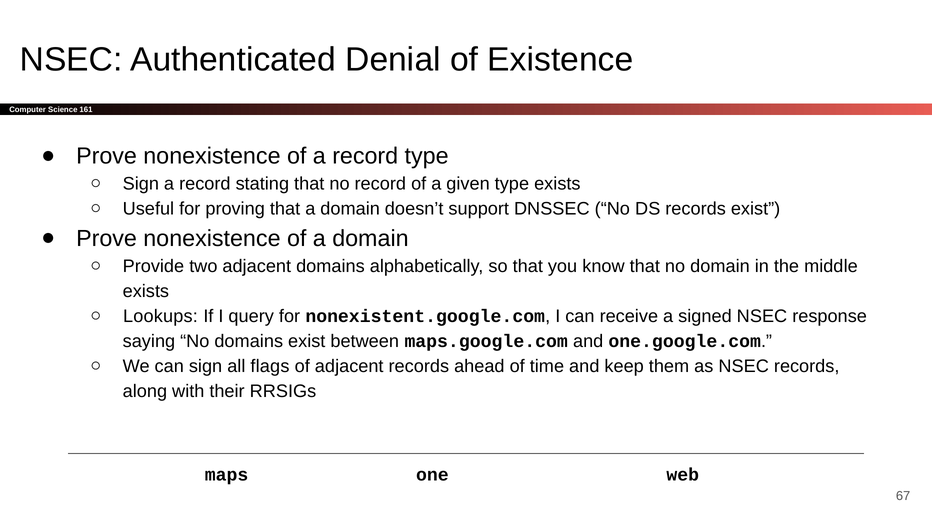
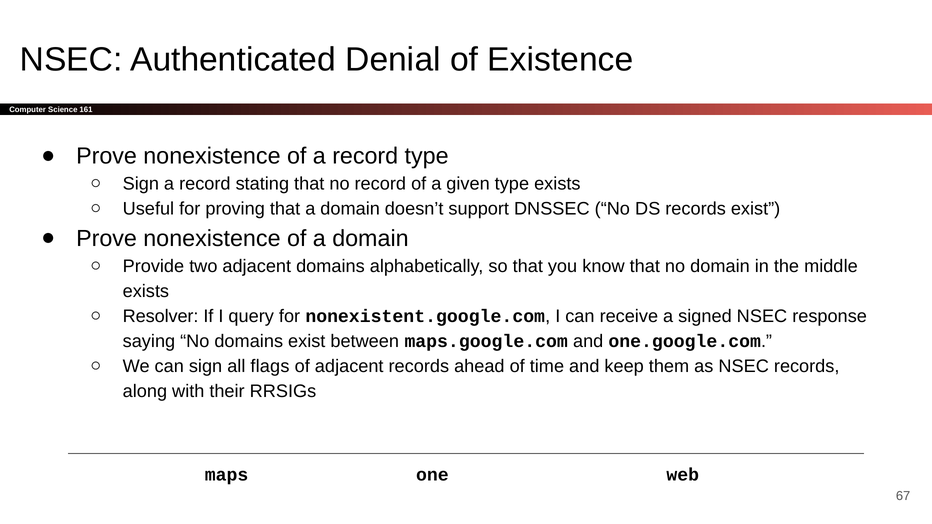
Lookups: Lookups -> Resolver (161, 316)
